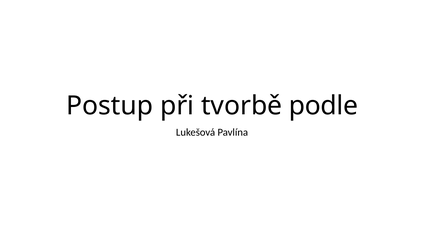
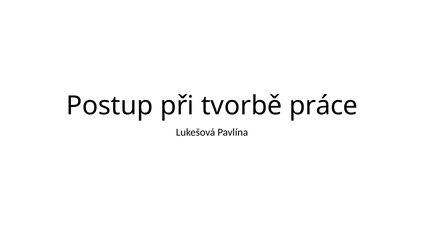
podle: podle -> práce (323, 106)
